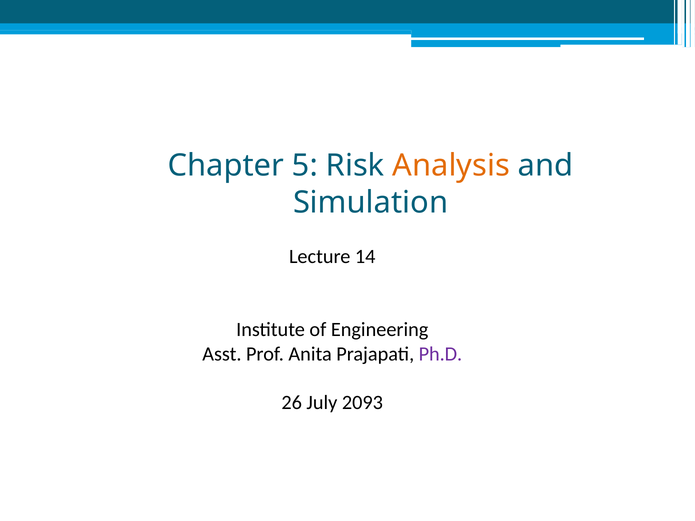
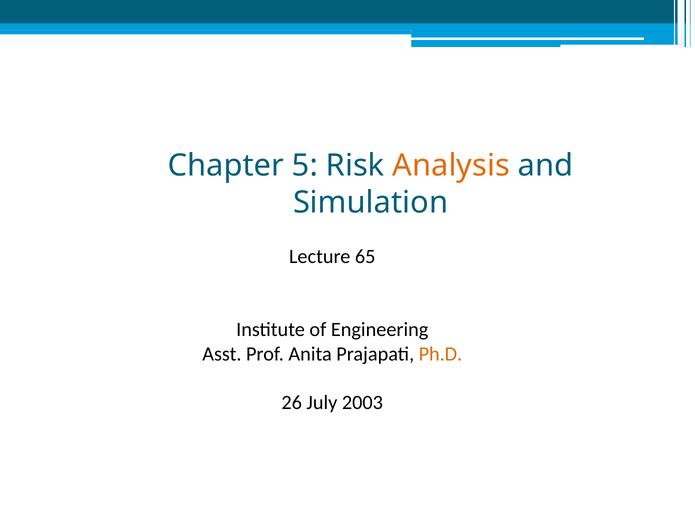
14: 14 -> 65 (365, 257)
Ph.D colour: purple -> orange (440, 354)
2093: 2093 -> 2003 (362, 403)
